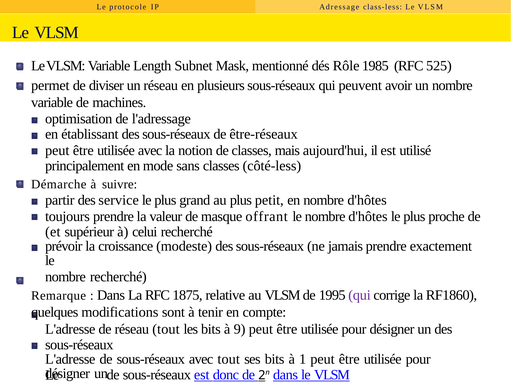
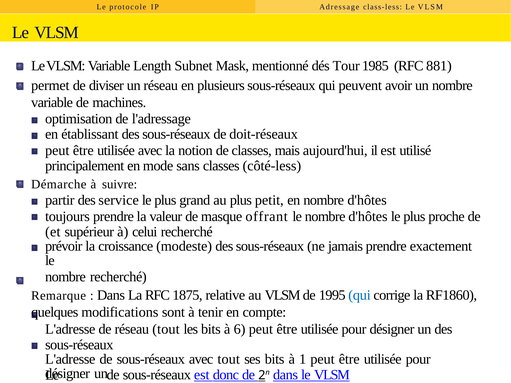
Rôle: Rôle -> Tour (346, 66)
525: 525 -> 881 (439, 66)
être-réseaux: être-réseaux -> doit-réseaux (264, 134)
qui colour: purple -> blue (360, 295)
9: 9 -> 6 (240, 329)
